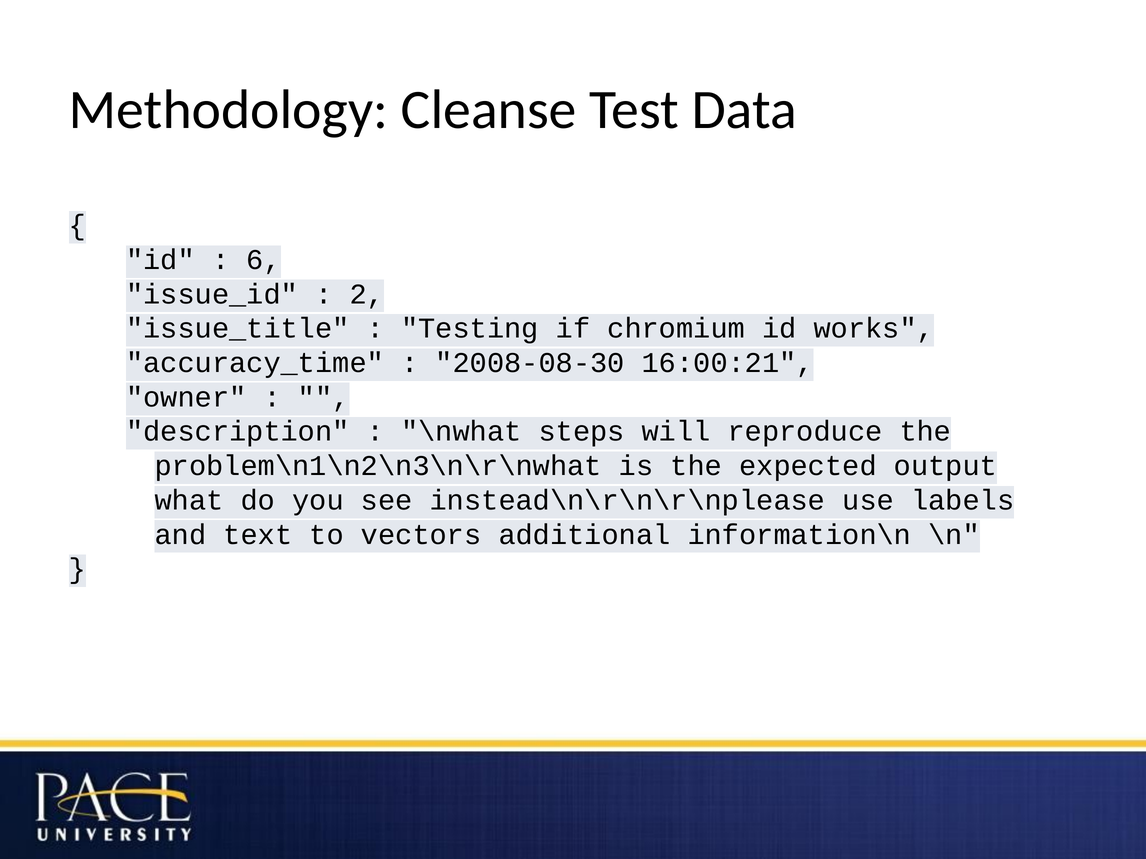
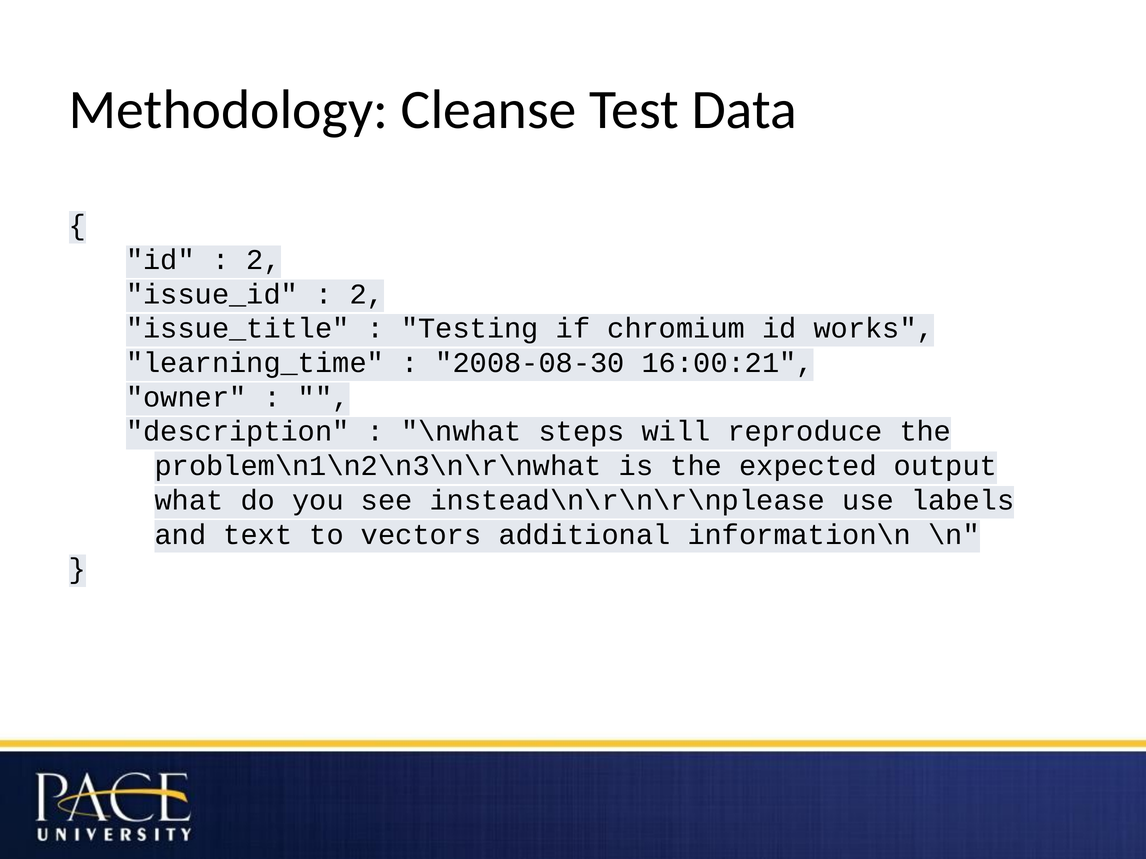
6: 6 -> 2 (264, 260)
accuracy_time: accuracy_time -> learning_time (255, 363)
